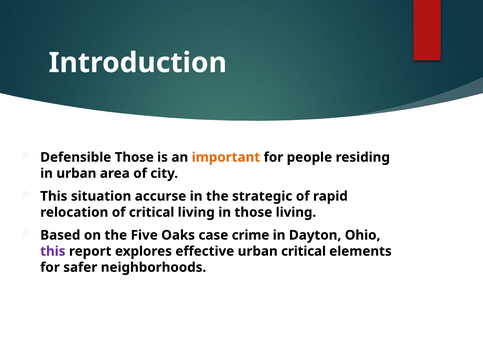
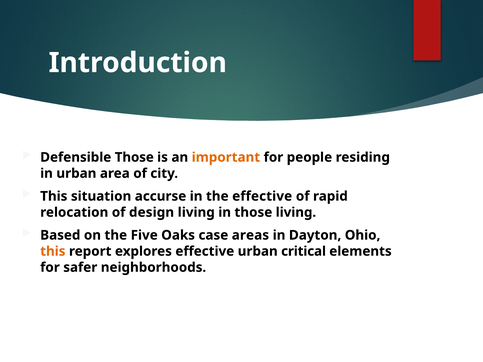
the strategic: strategic -> effective (262, 196)
of critical: critical -> design (152, 212)
crime: crime -> areas (250, 235)
this colour: purple -> orange (53, 251)
